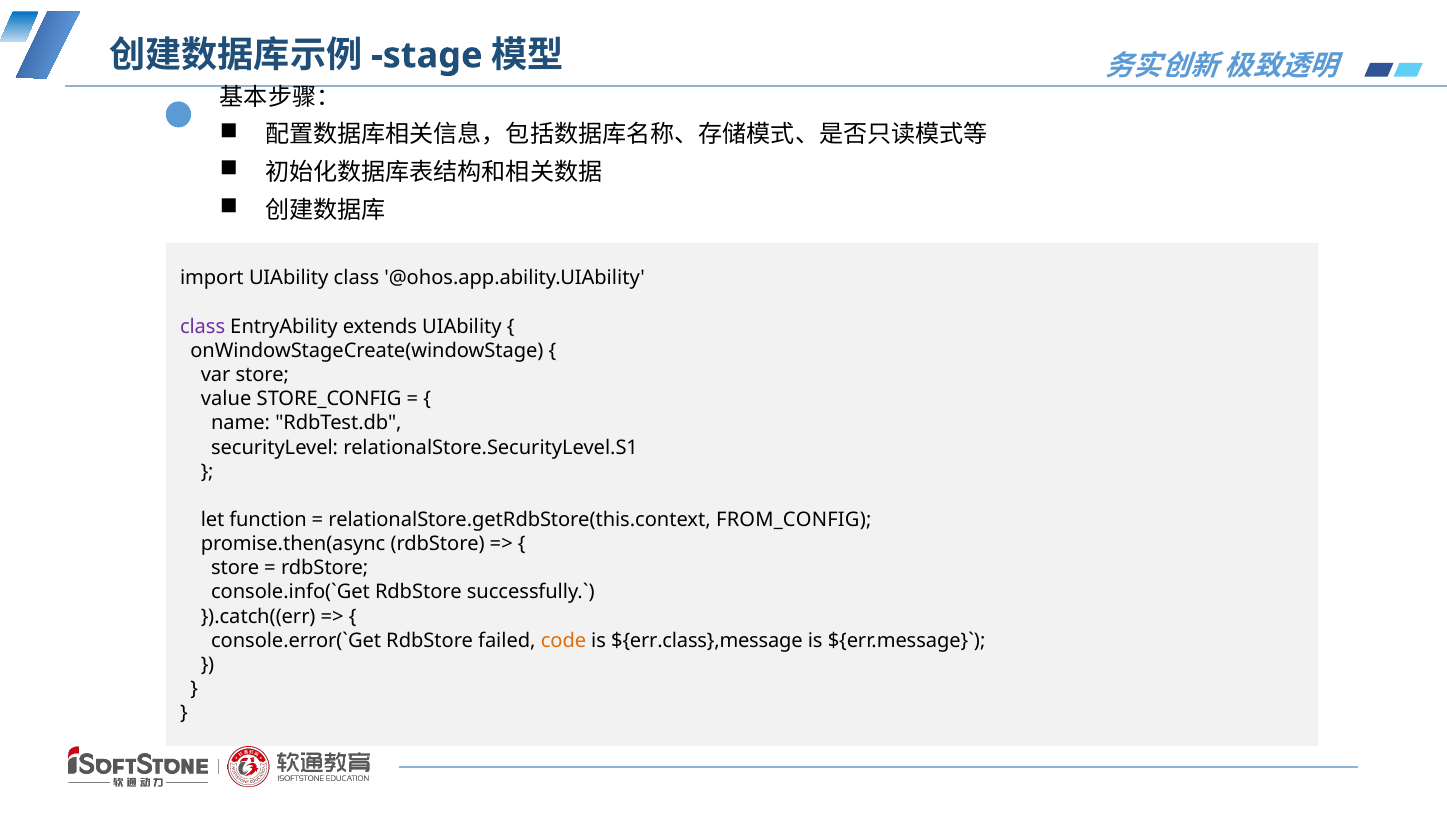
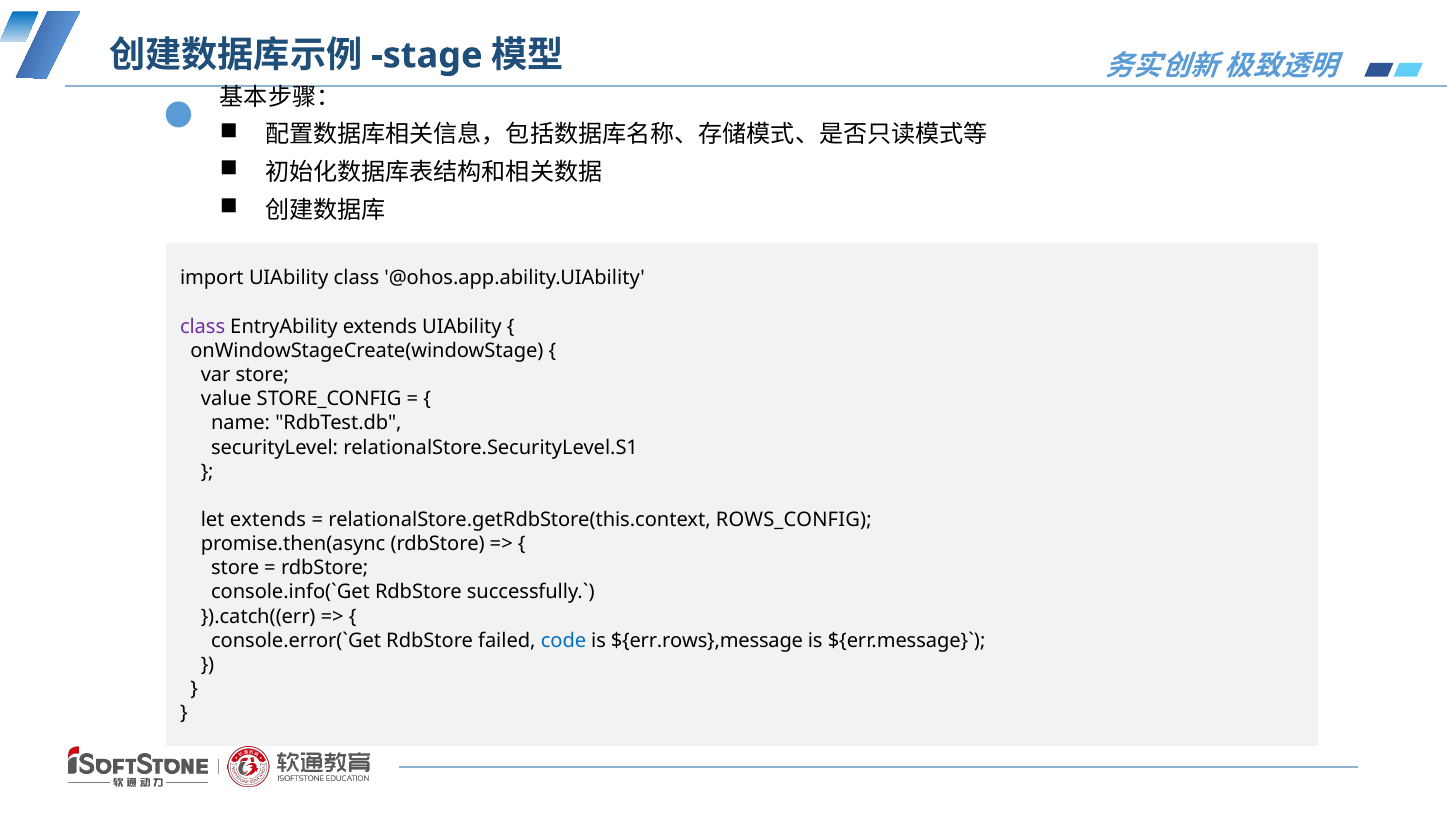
let function: function -> extends (268, 520)
FROM_CONFIG: FROM_CONFIG -> ROWS_CONFIG (794, 520)
code colour: orange -> blue (564, 641)
${err.class},message: ${err.class},message -> ${err.rows},message (707, 641)
